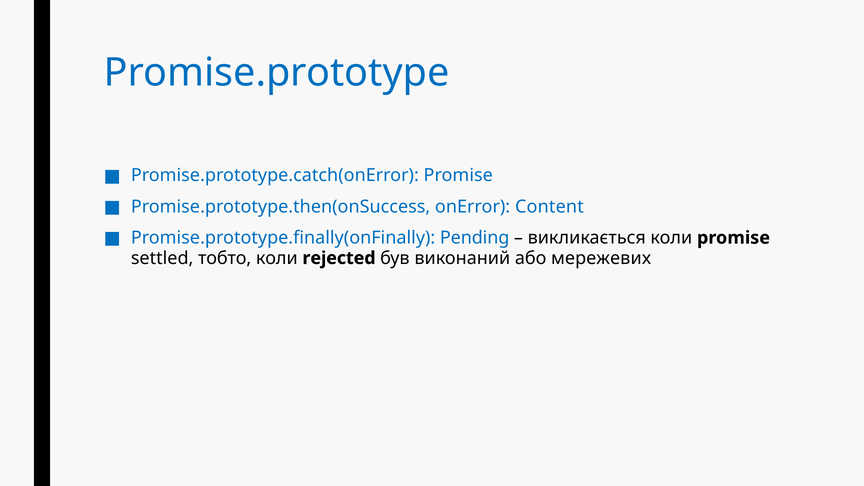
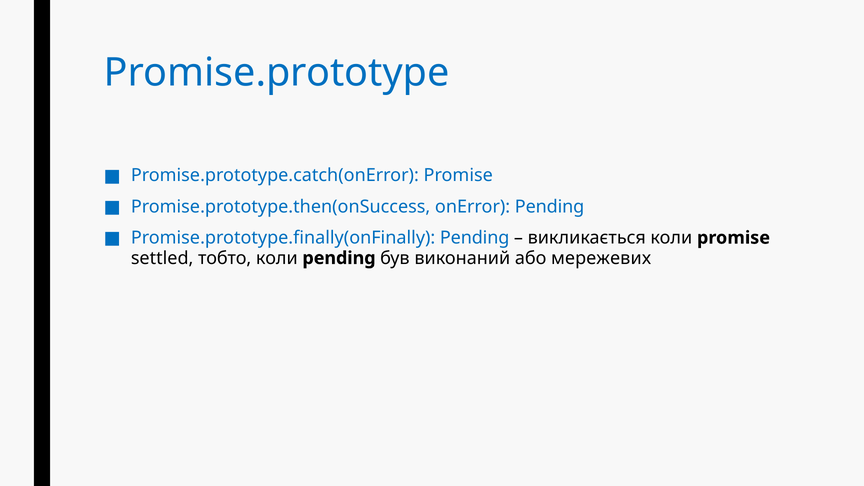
onError Content: Content -> Pending (550, 207)
коли rejected: rejected -> pending (339, 258)
